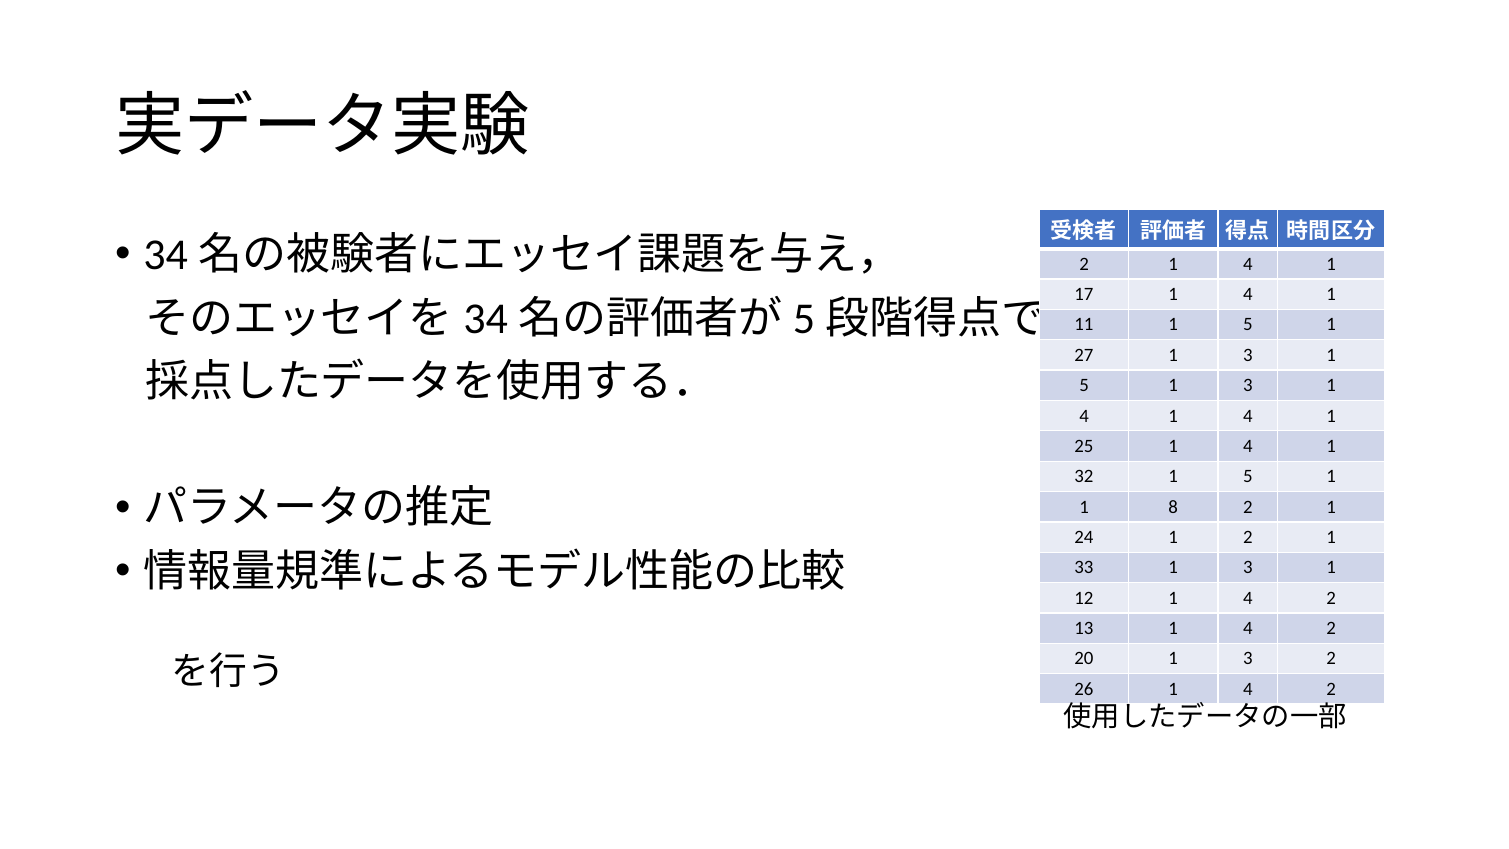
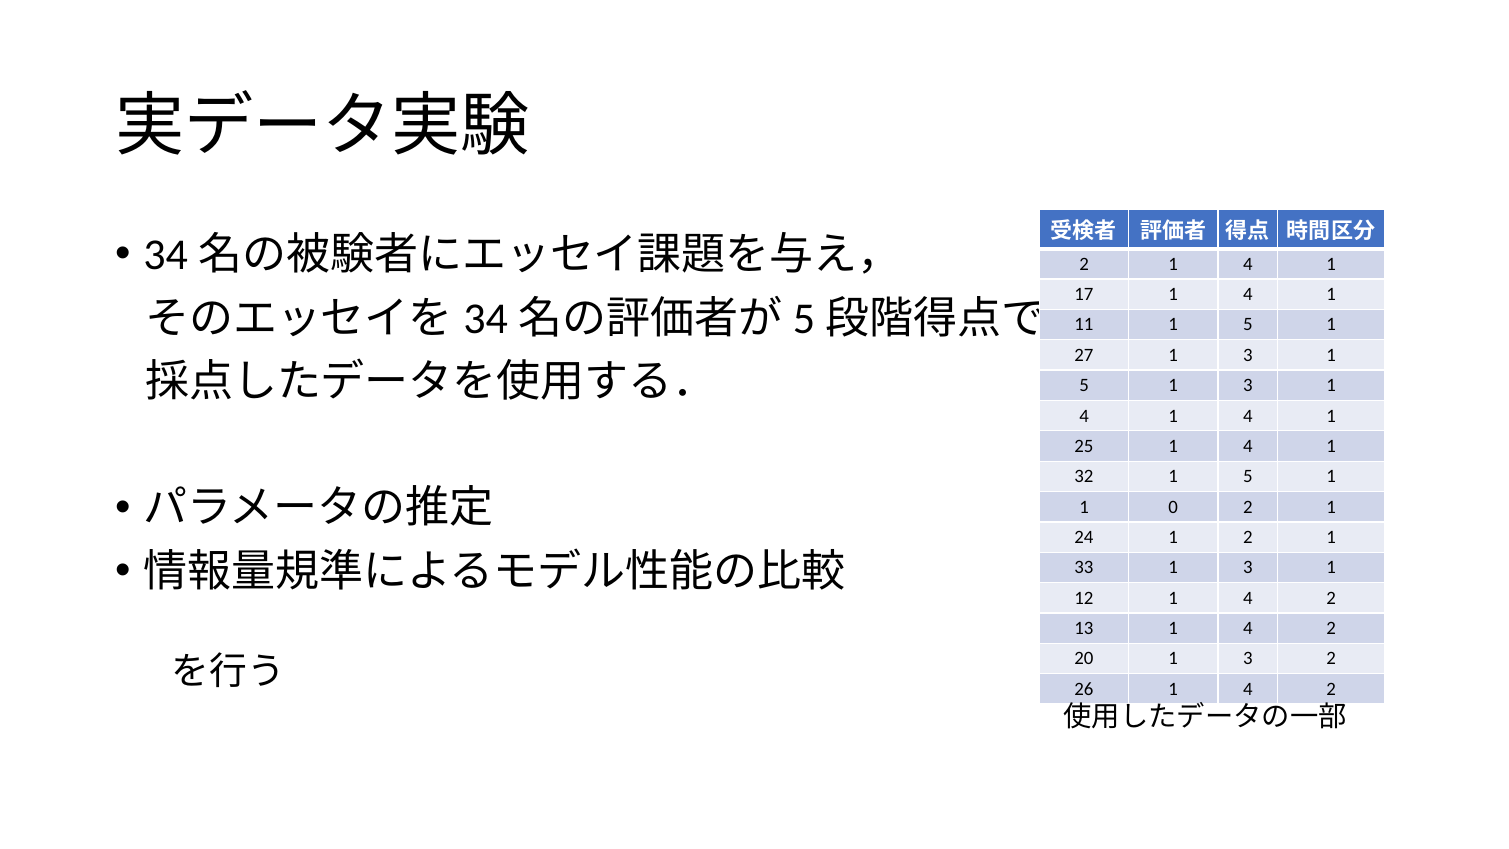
8: 8 -> 0 (1173, 507)
